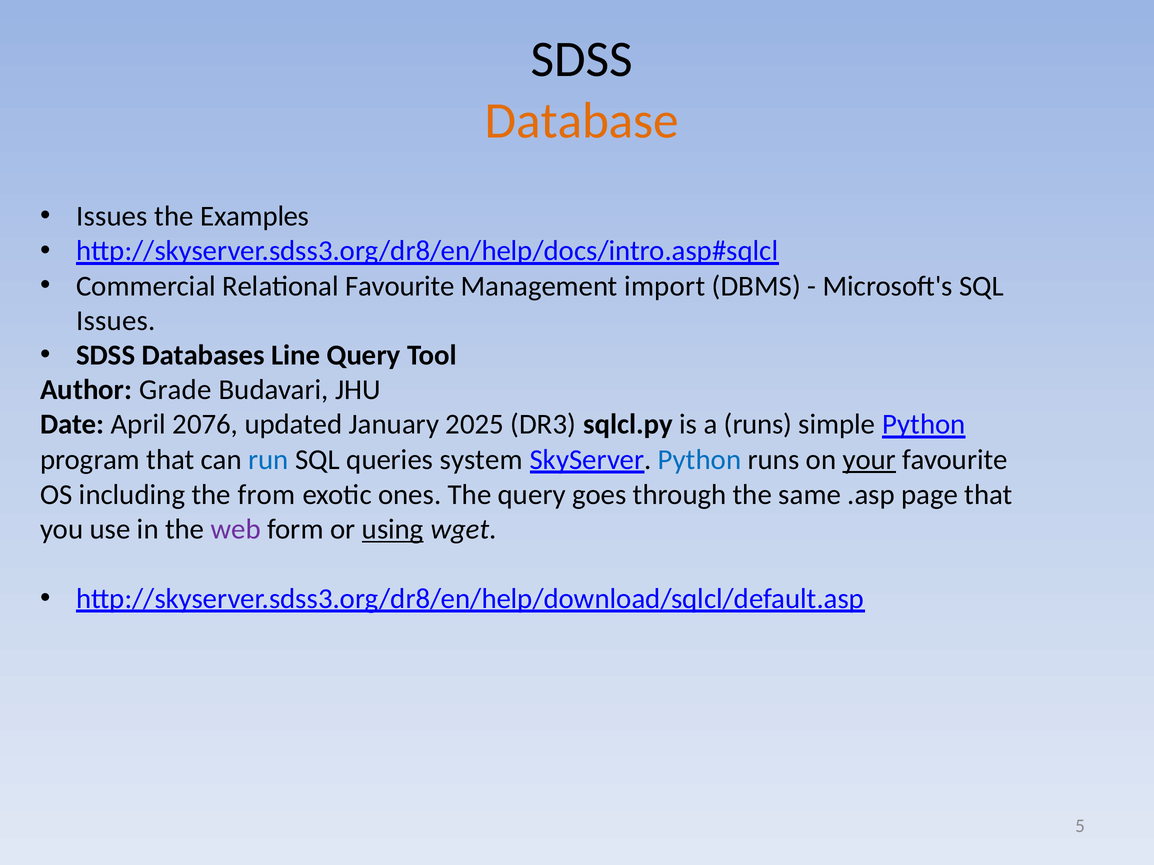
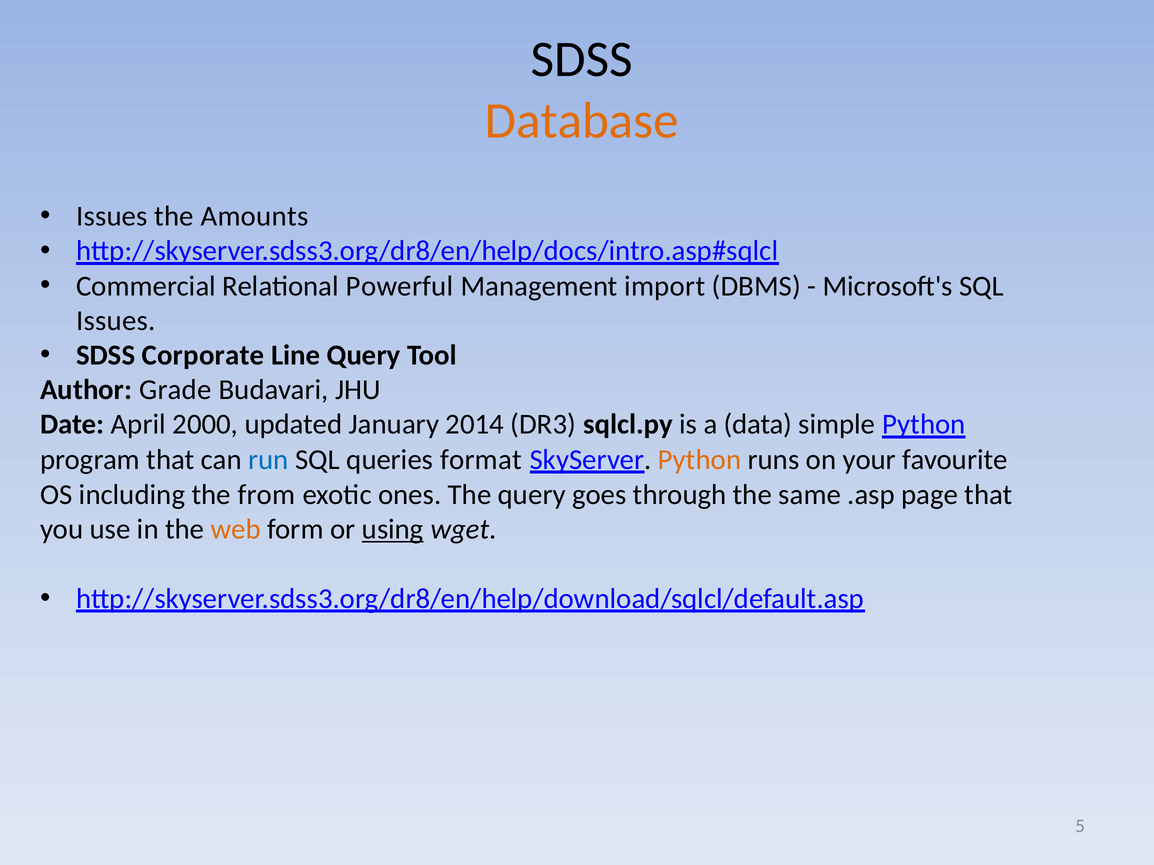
Examples: Examples -> Amounts (254, 216)
Relational Favourite: Favourite -> Powerful (400, 286)
Databases: Databases -> Corporate (203, 355)
2076: 2076 -> 2000 (205, 425)
2025: 2025 -> 2014 (475, 425)
a runs: runs -> data (758, 425)
system: system -> format (481, 460)
Python colour: blue -> orange (700, 460)
your underline: present -> none (869, 460)
web colour: purple -> orange (236, 530)
